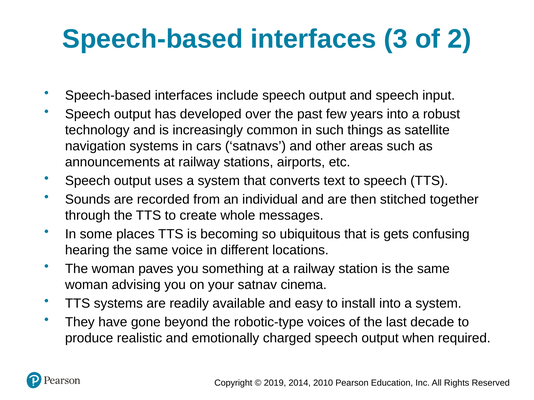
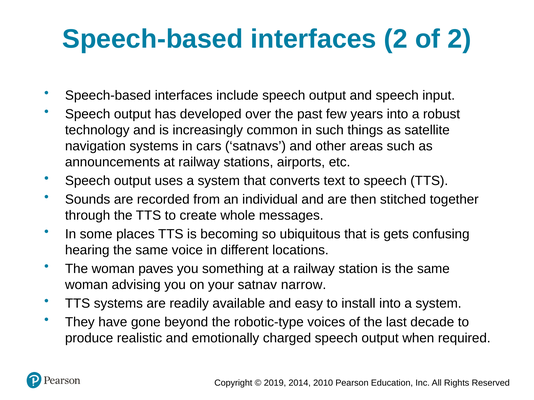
interfaces 3: 3 -> 2 (396, 39)
cinema: cinema -> narrow (304, 285)
